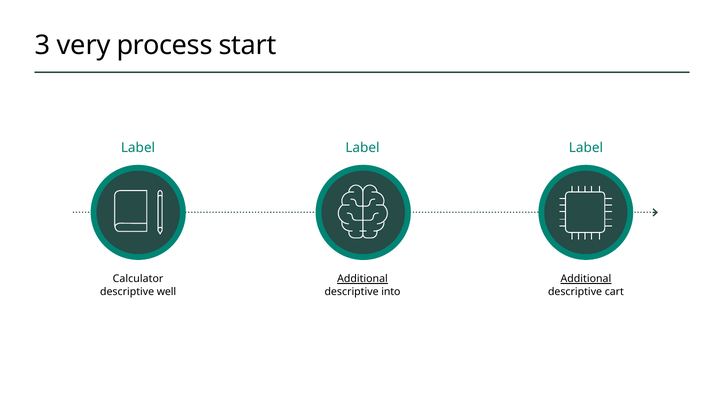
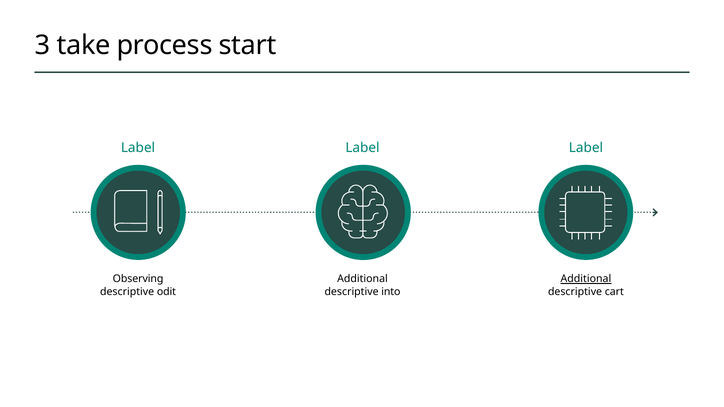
very: very -> take (84, 45)
Calculator: Calculator -> Observing (138, 279)
Additional underline: present -> none (362, 279)
well: well -> odit (166, 292)
